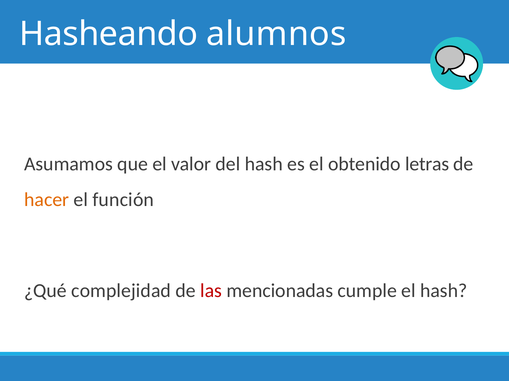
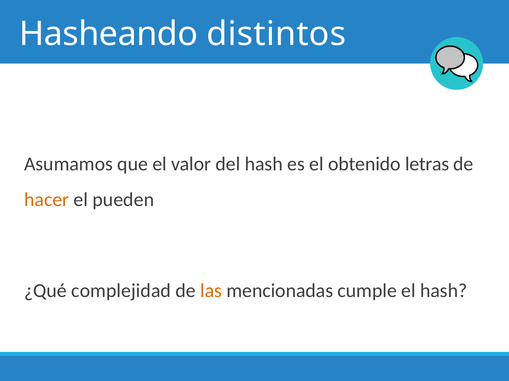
alumnos: alumnos -> distintos (276, 34)
función: función -> pueden (123, 200)
las colour: red -> orange (211, 291)
